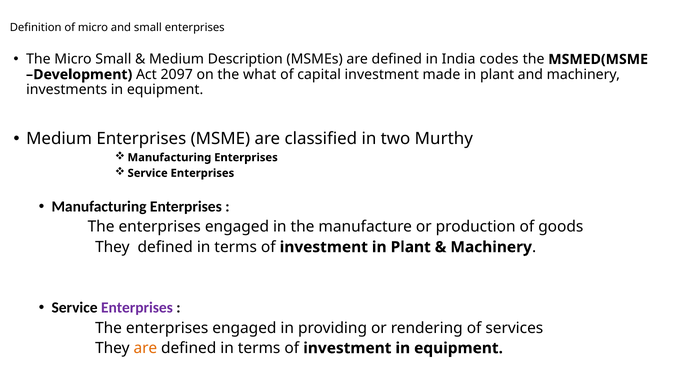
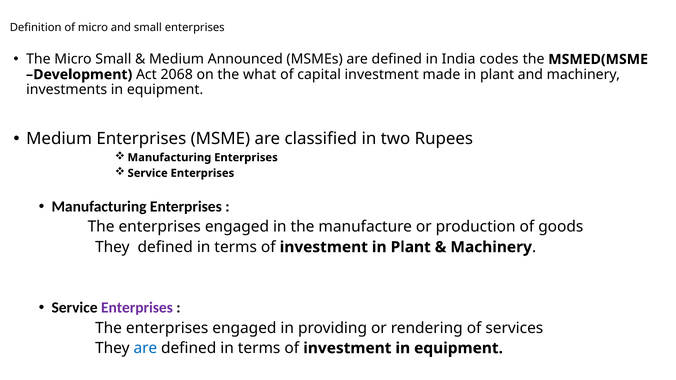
Description: Description -> Announced (245, 59)
2097: 2097 -> 2068 (177, 75)
Murthy: Murthy -> Rupees (444, 139)
are colour: orange -> blue (145, 348)
